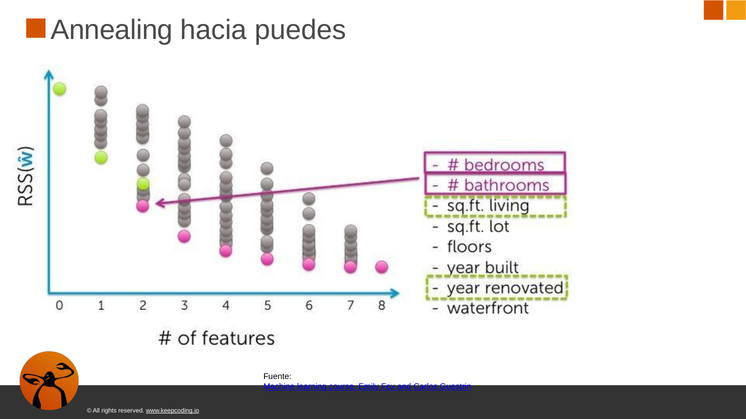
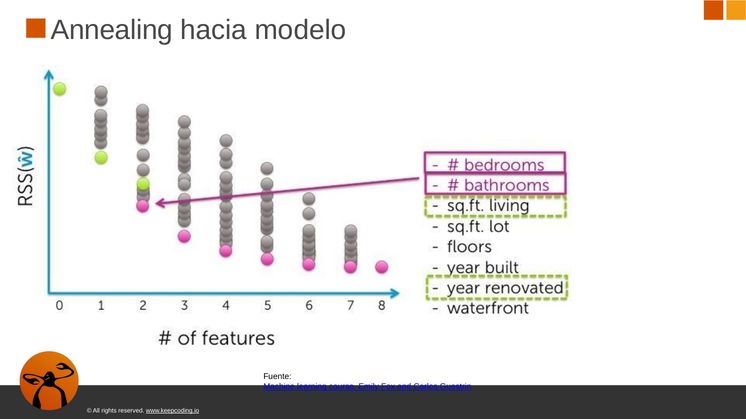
puedes: puedes -> modelo (301, 30)
